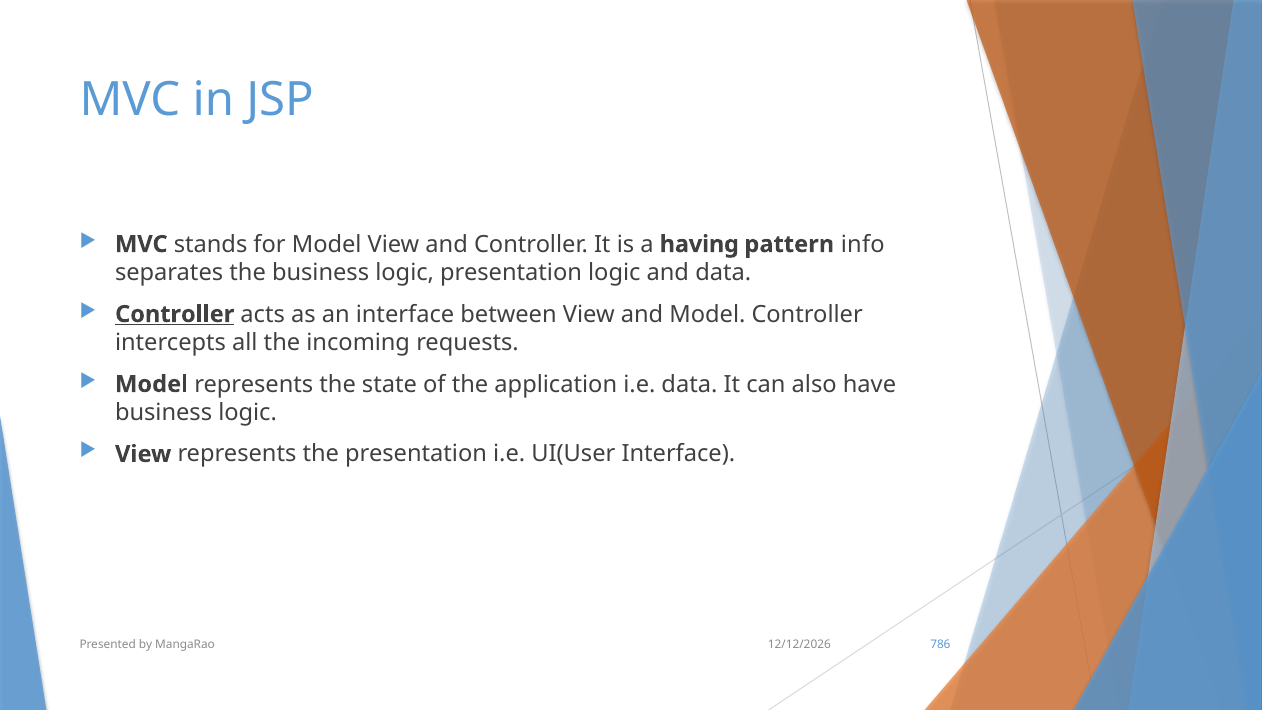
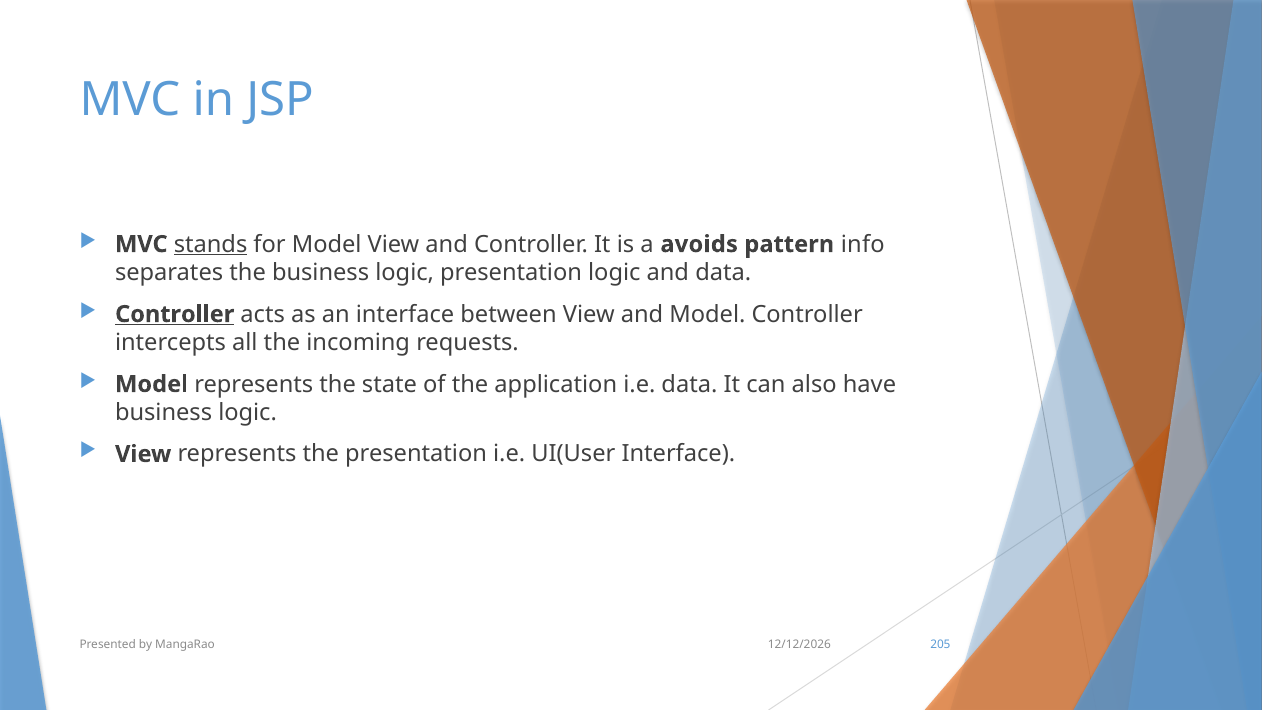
stands underline: none -> present (211, 244)
having: having -> avoids (699, 244)
786: 786 -> 205 (940, 644)
